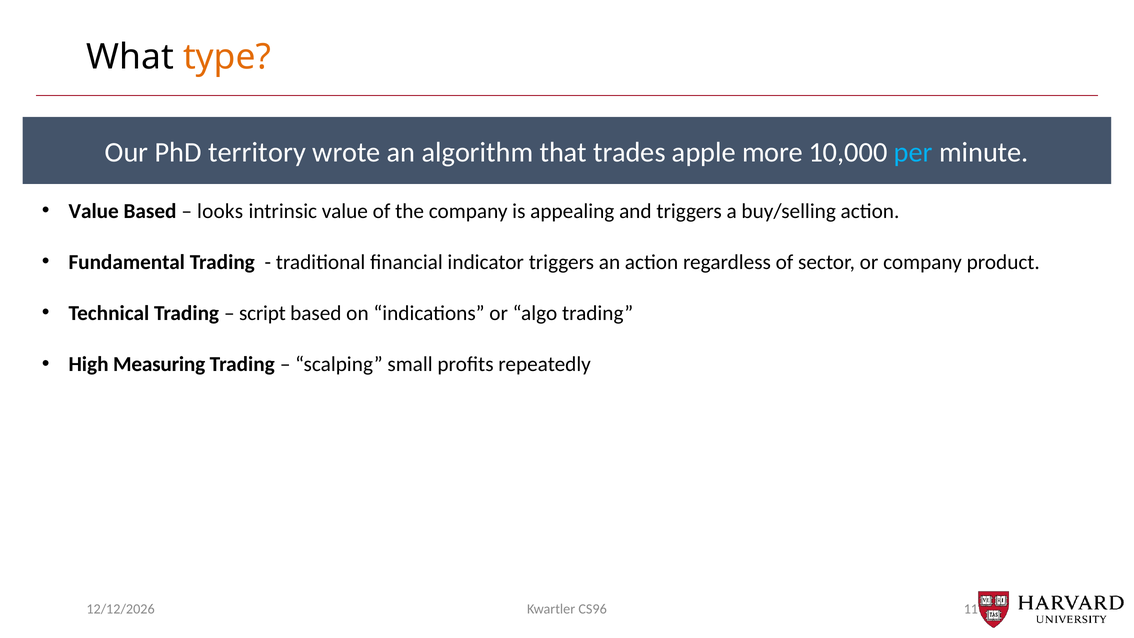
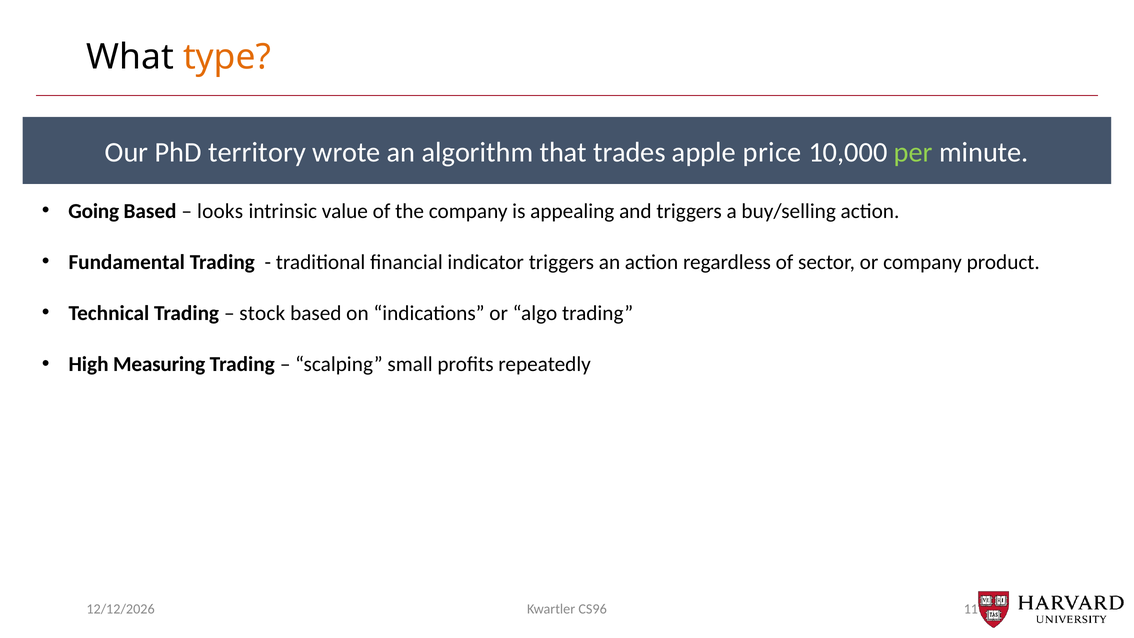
more: more -> price (772, 152)
per colour: light blue -> light green (913, 152)
Value: Value -> Going (94, 211)
script: script -> stock (262, 313)
